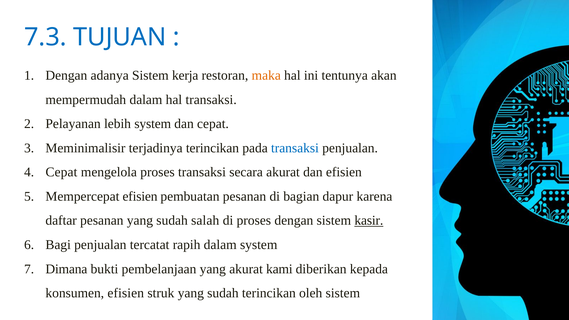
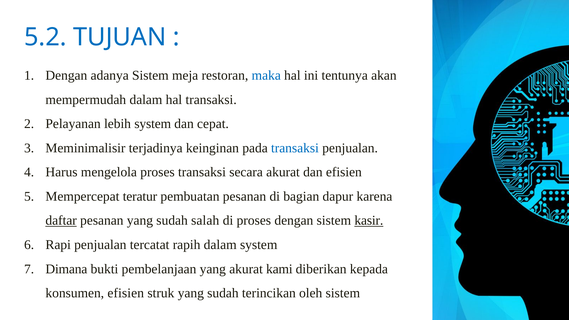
7.3: 7.3 -> 5.2 (45, 37)
kerja: kerja -> meja (185, 75)
maka colour: orange -> blue (266, 75)
terjadinya terincikan: terincikan -> keinginan (212, 148)
Cepat: Cepat -> Harus (62, 172)
Mempercepat efisien: efisien -> teratur (140, 196)
daftar underline: none -> present (61, 221)
Bagi: Bagi -> Rapi (58, 245)
